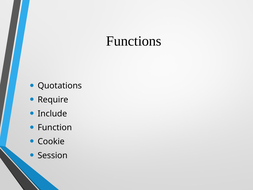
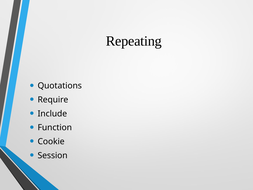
Functions: Functions -> Repeating (134, 41)
